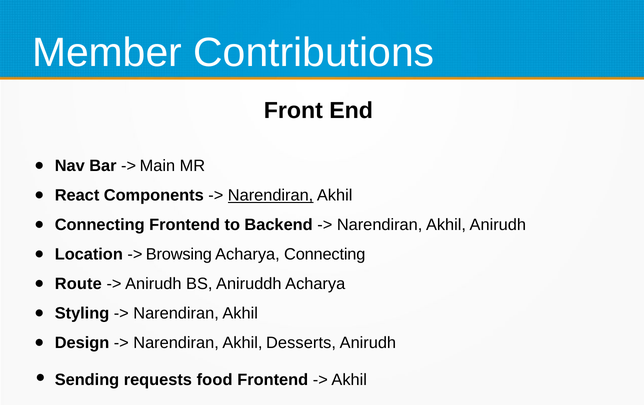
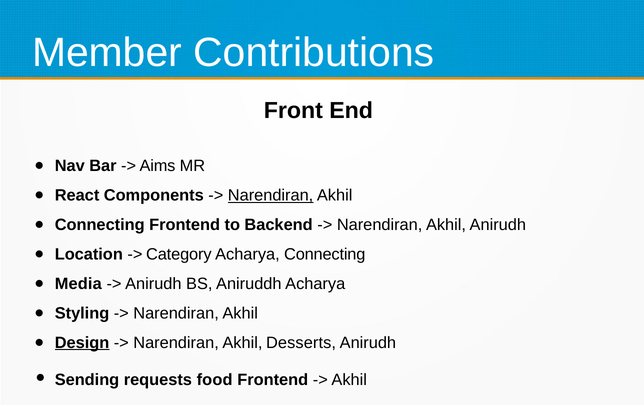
Main: Main -> Aims (157, 166)
Browsing: Browsing -> Category (179, 254)
Route: Route -> Media (78, 284)
Design underline: none -> present (82, 342)
